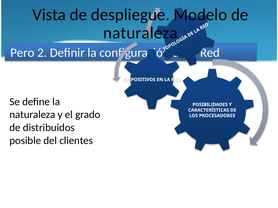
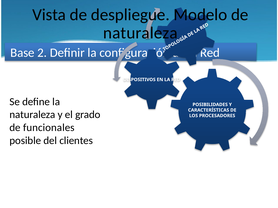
Pero: Pero -> Base (22, 53)
distribuidos: distribuidos -> funcionales (49, 128)
